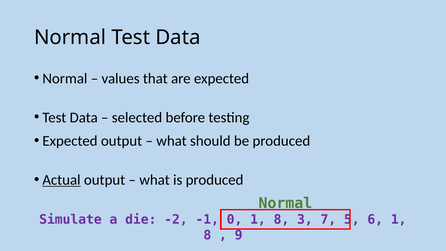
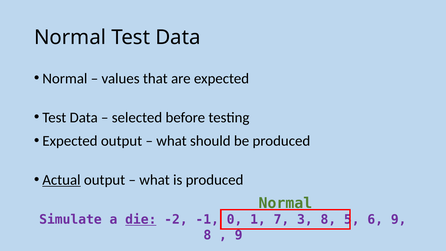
die underline: none -> present (141, 220)
0 1 8: 8 -> 7 (281, 220)
3 7: 7 -> 8 (328, 220)
6 1: 1 -> 9 (399, 220)
